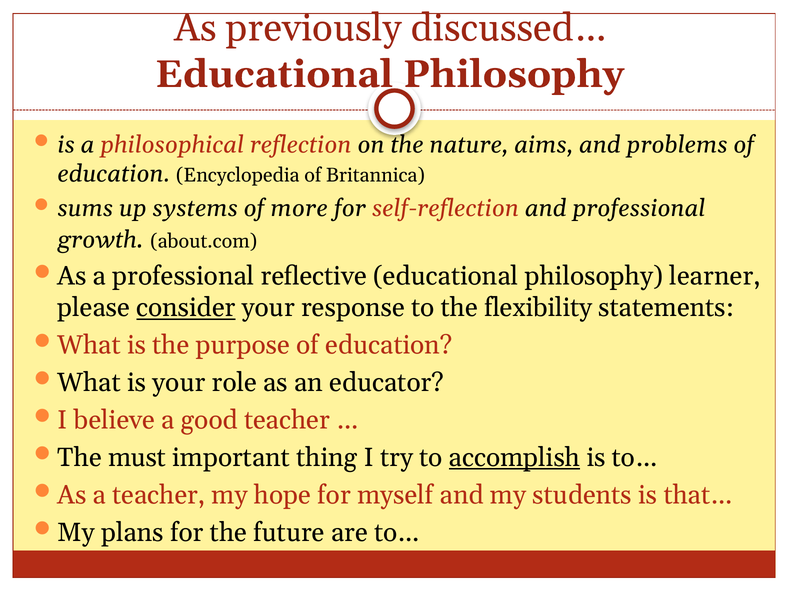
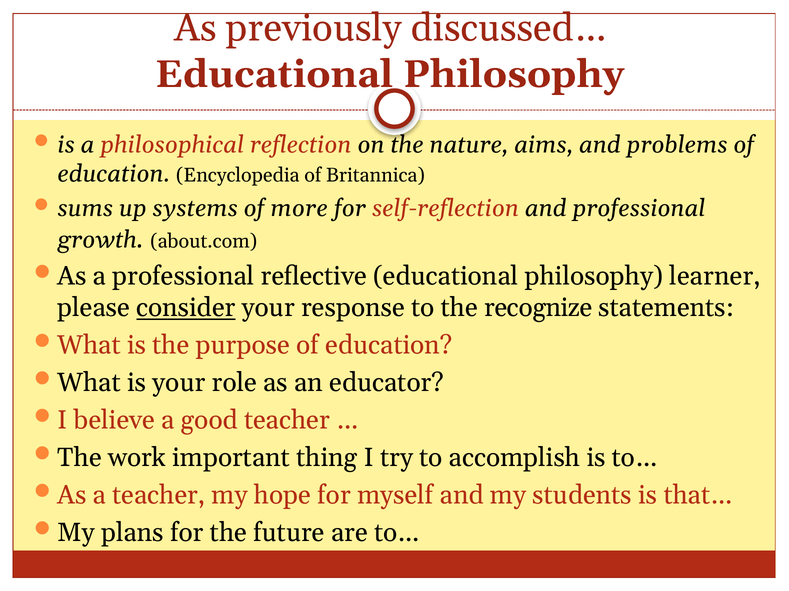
flexibility: flexibility -> recognize (538, 308)
must: must -> work (137, 458)
accomplish underline: present -> none (515, 458)
